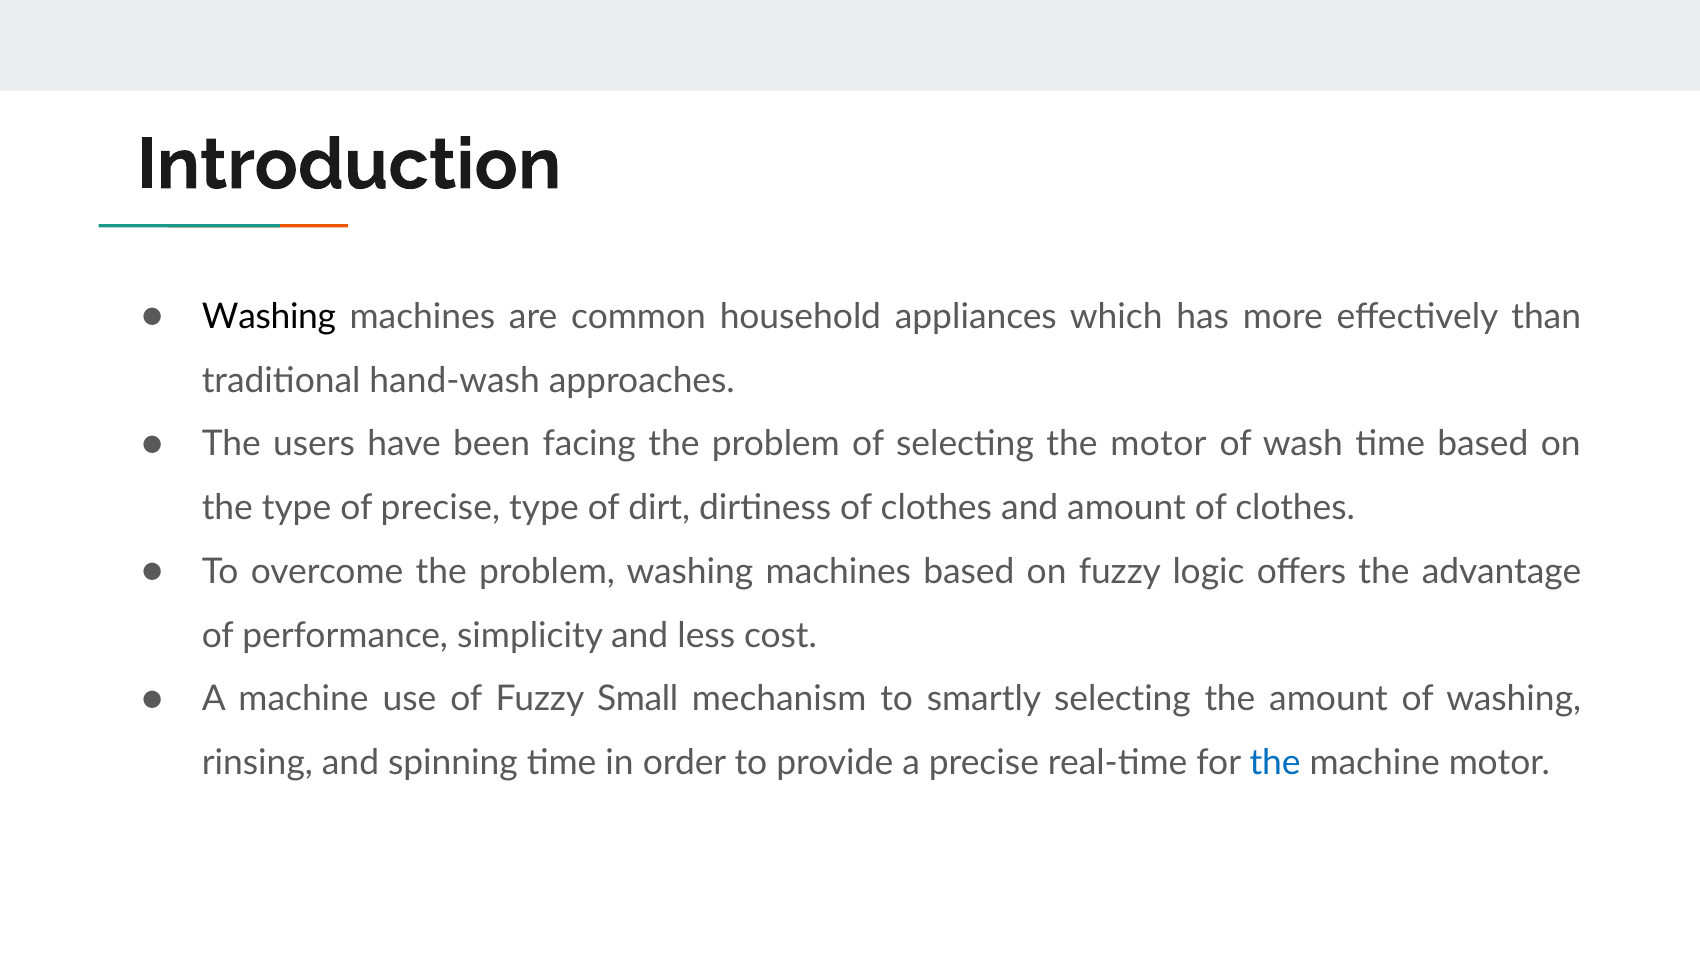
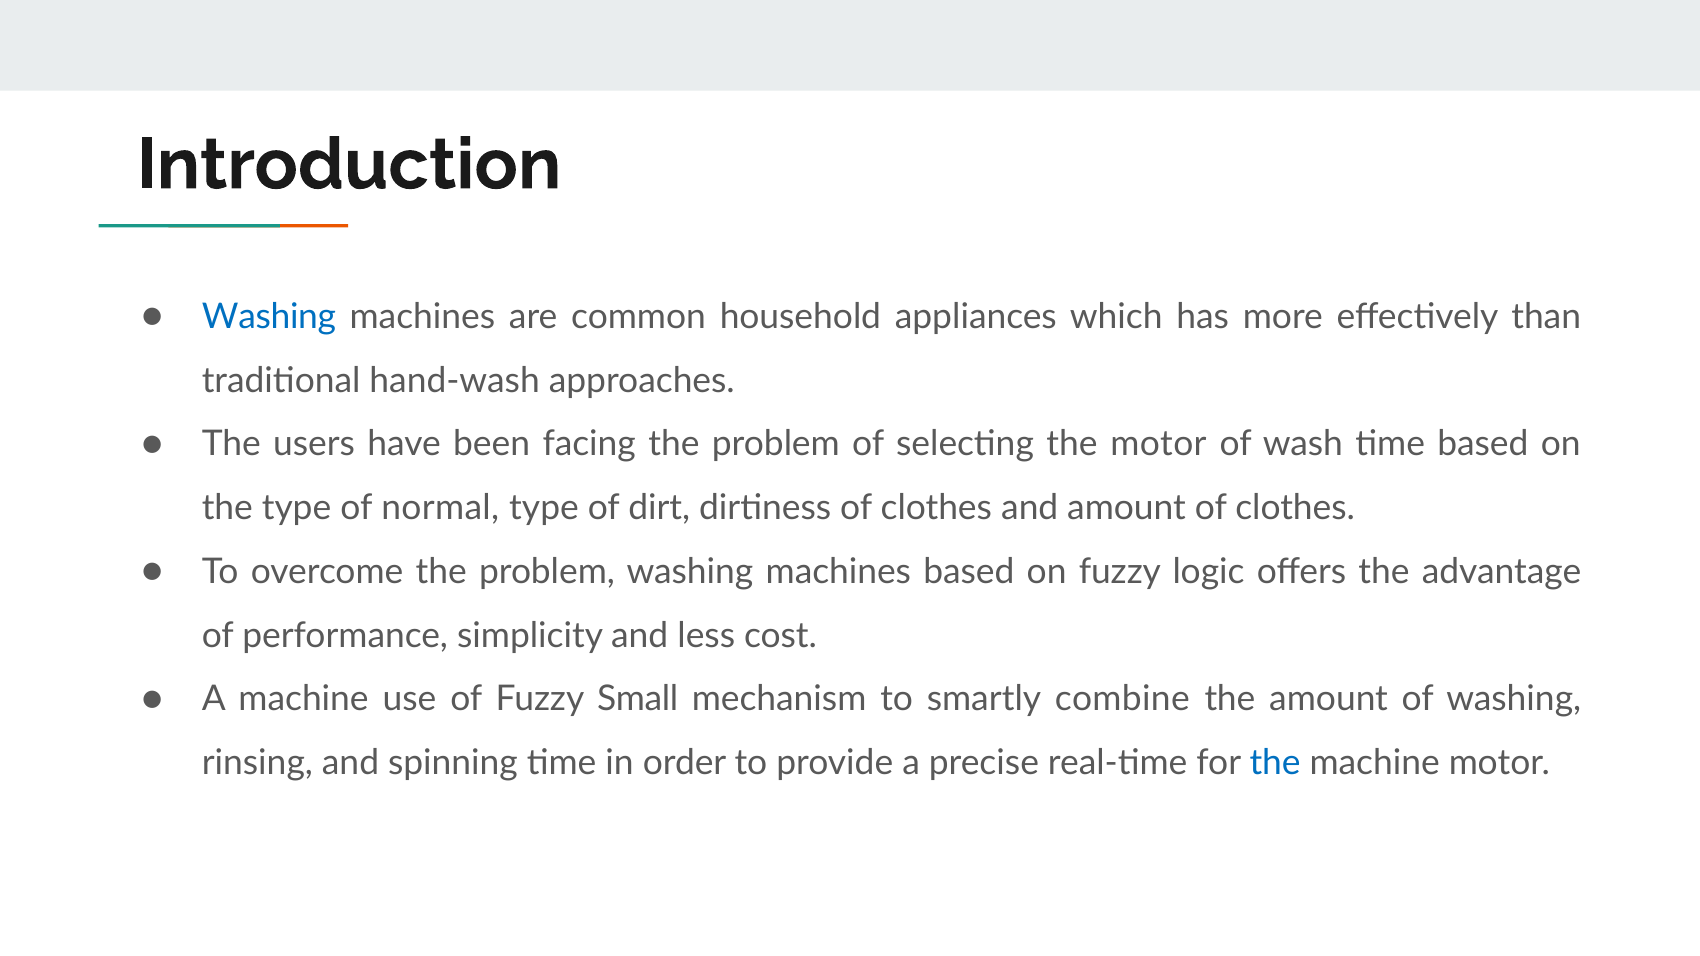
Washing colour: black -> blue (269, 317)
of precise: precise -> normal (440, 508)
smartly selecting: selecting -> combine (1122, 699)
